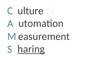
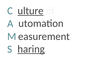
ulture underline: none -> present (31, 11)
